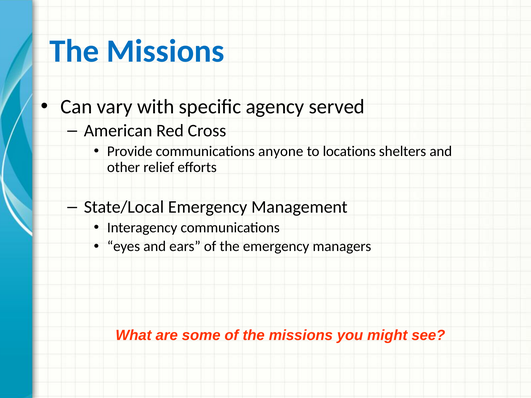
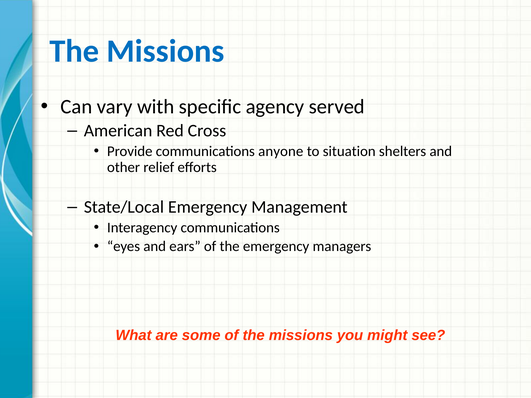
locations: locations -> situation (349, 151)
